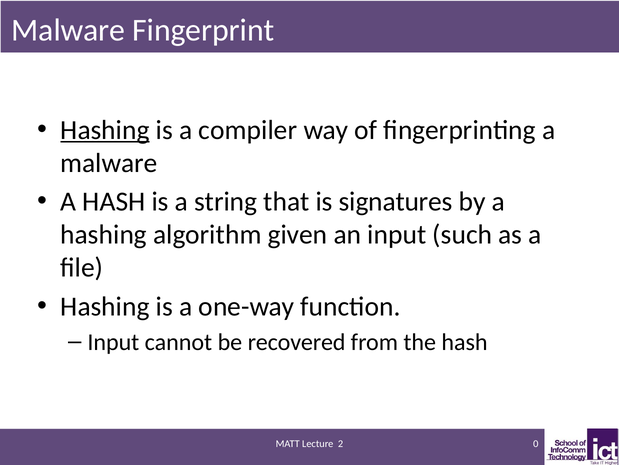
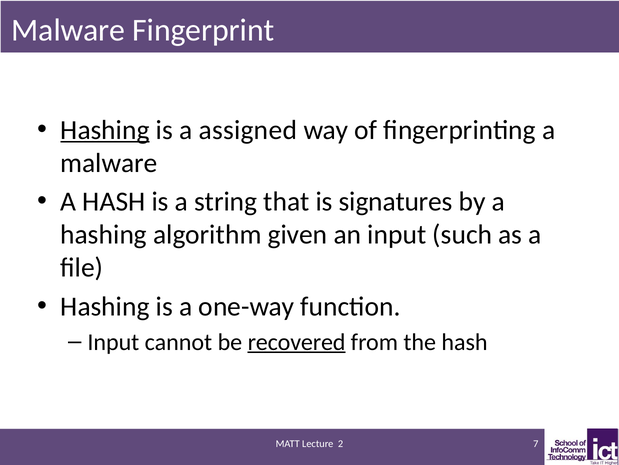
compiler: compiler -> assigned (248, 130)
recovered underline: none -> present (297, 342)
0: 0 -> 7 (536, 443)
